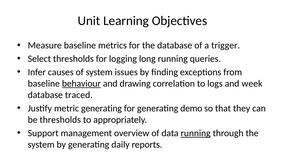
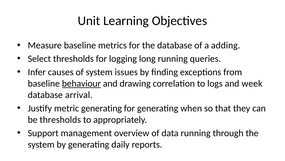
trigger: trigger -> adding (226, 45)
traced: traced -> arrival (79, 95)
demo: demo -> when (191, 108)
running underline: present -> none (196, 133)
